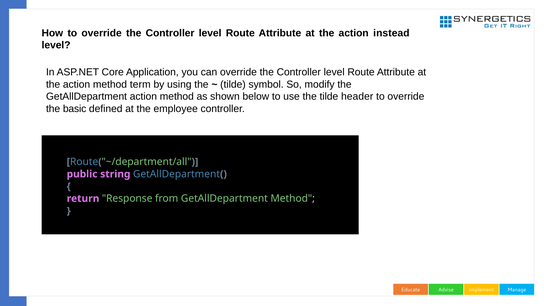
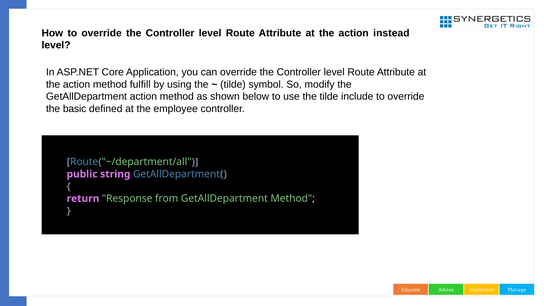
term: term -> fulfill (140, 84)
header: header -> include (357, 97)
